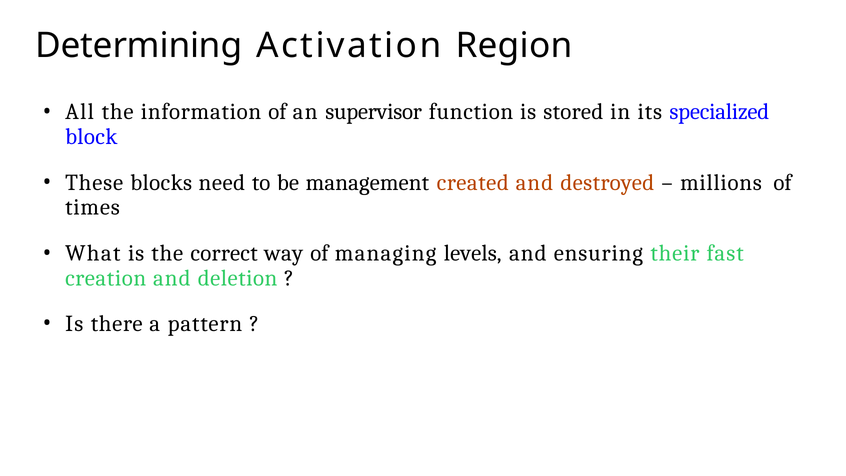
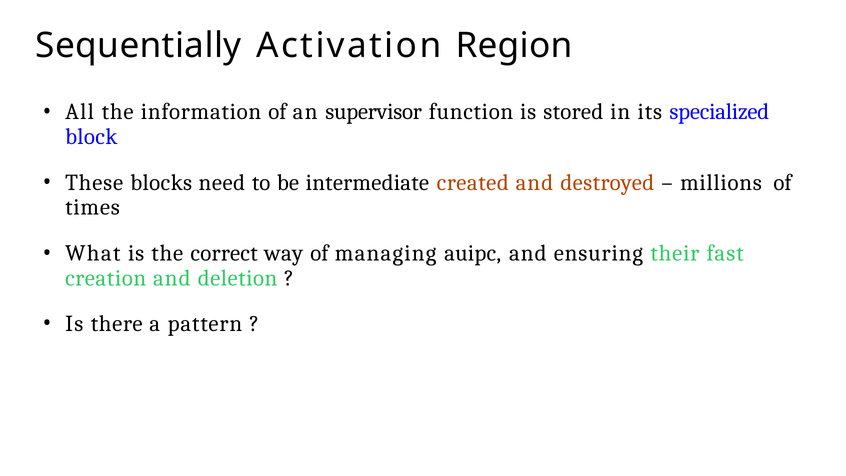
Determining: Determining -> Sequentially (138, 46)
management: management -> intermediate (367, 182)
levels: levels -> auipc (473, 253)
